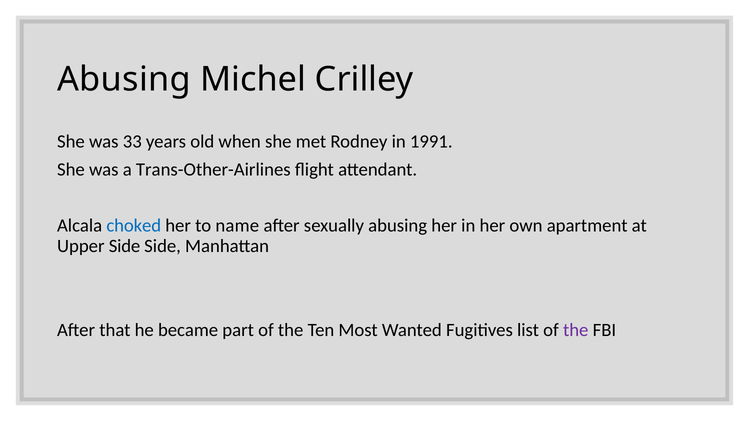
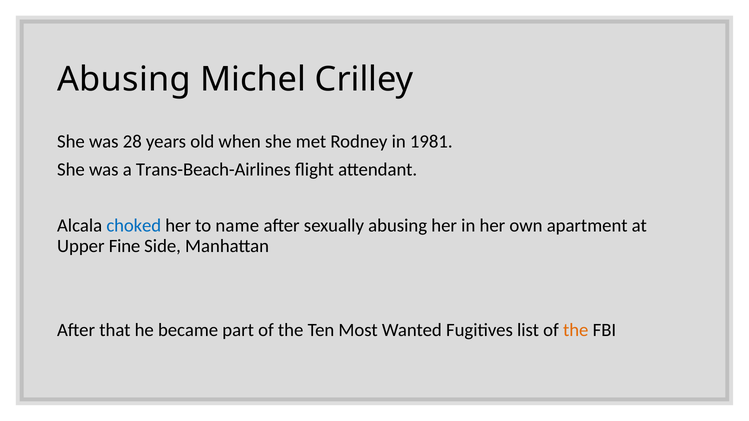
33: 33 -> 28 (132, 142)
1991: 1991 -> 1981 (431, 142)
Trans-Other-Airlines: Trans-Other-Airlines -> Trans-Beach-Airlines (213, 170)
Upper Side: Side -> Fine (125, 246)
the colour: purple -> orange (576, 330)
